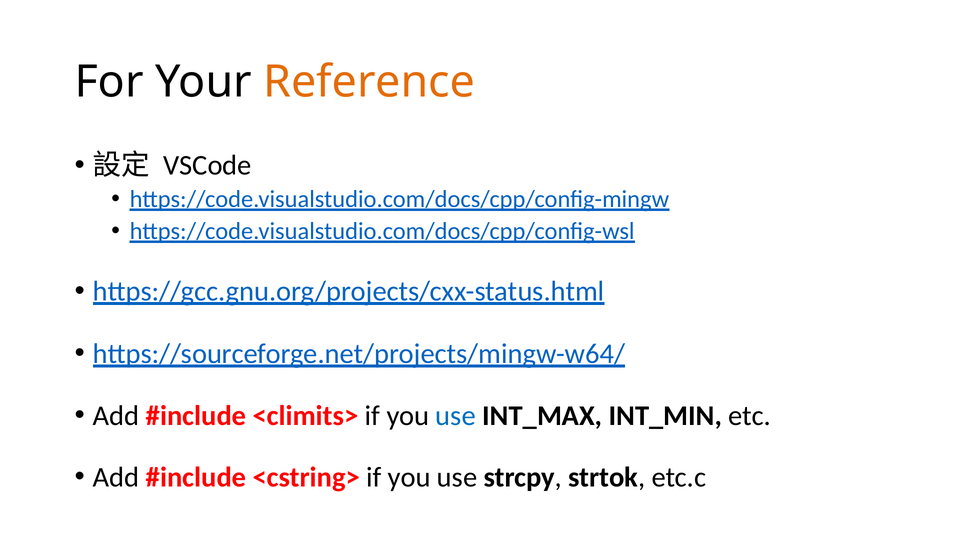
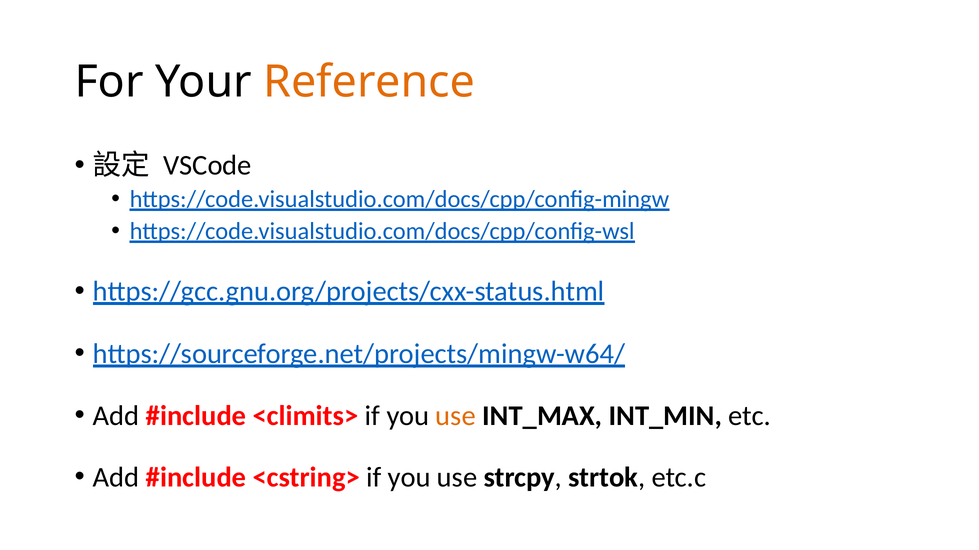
use colour: blue -> orange (456, 416)
